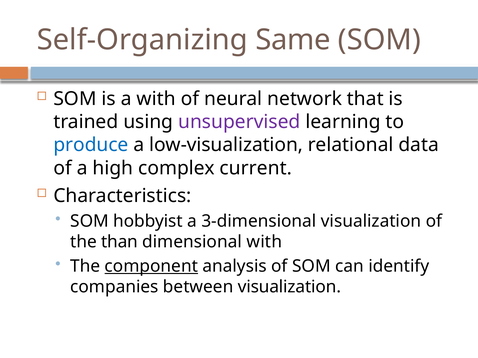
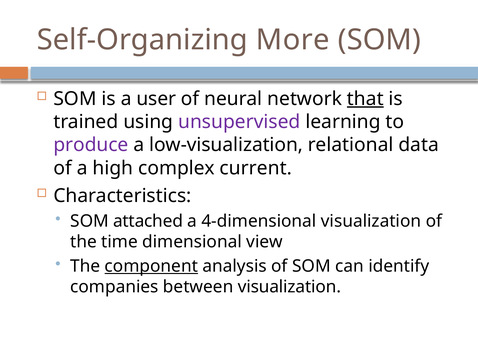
Same: Same -> More (293, 40)
a with: with -> user (156, 99)
that underline: none -> present (365, 99)
produce colour: blue -> purple (91, 145)
hobbyist: hobbyist -> attached (148, 221)
3-dimensional: 3-dimensional -> 4-dimensional (259, 221)
than: than -> time (120, 242)
dimensional with: with -> view (264, 242)
